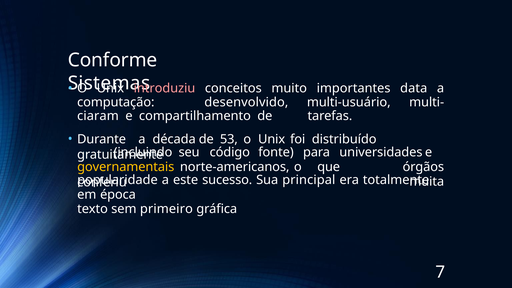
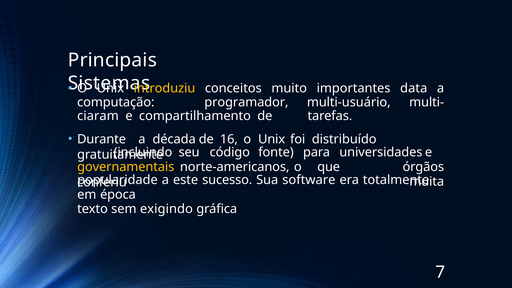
Conforme: Conforme -> Principais (112, 60)
introduziu colour: pink -> yellow (164, 88)
desenvolvido: desenvolvido -> programador (246, 102)
53: 53 -> 16 (229, 139)
principal: principal -> software (309, 180)
primeiro: primeiro -> exigindo (166, 209)
